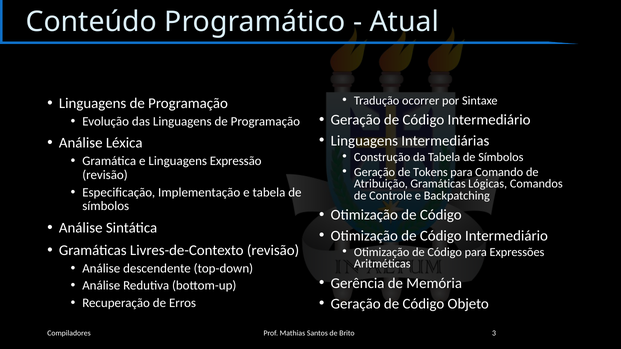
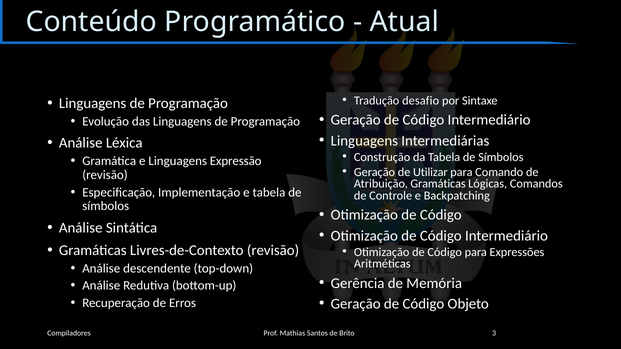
ocorrer: ocorrer -> desafio (421, 101)
Tokens: Tokens -> Utilizar (430, 172)
